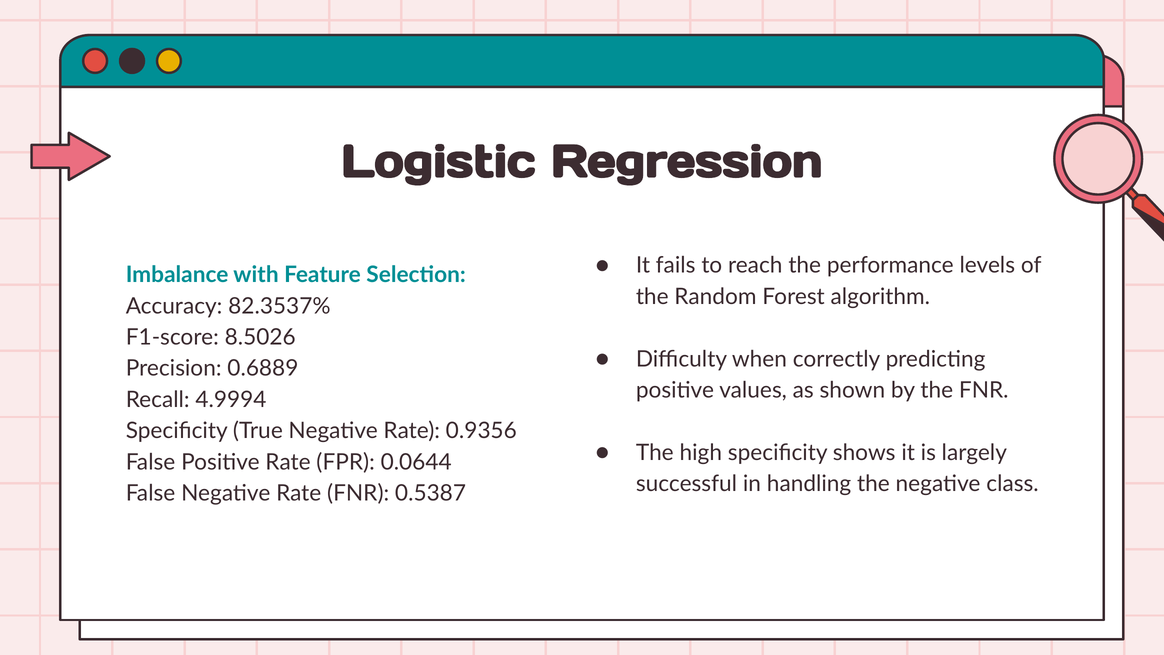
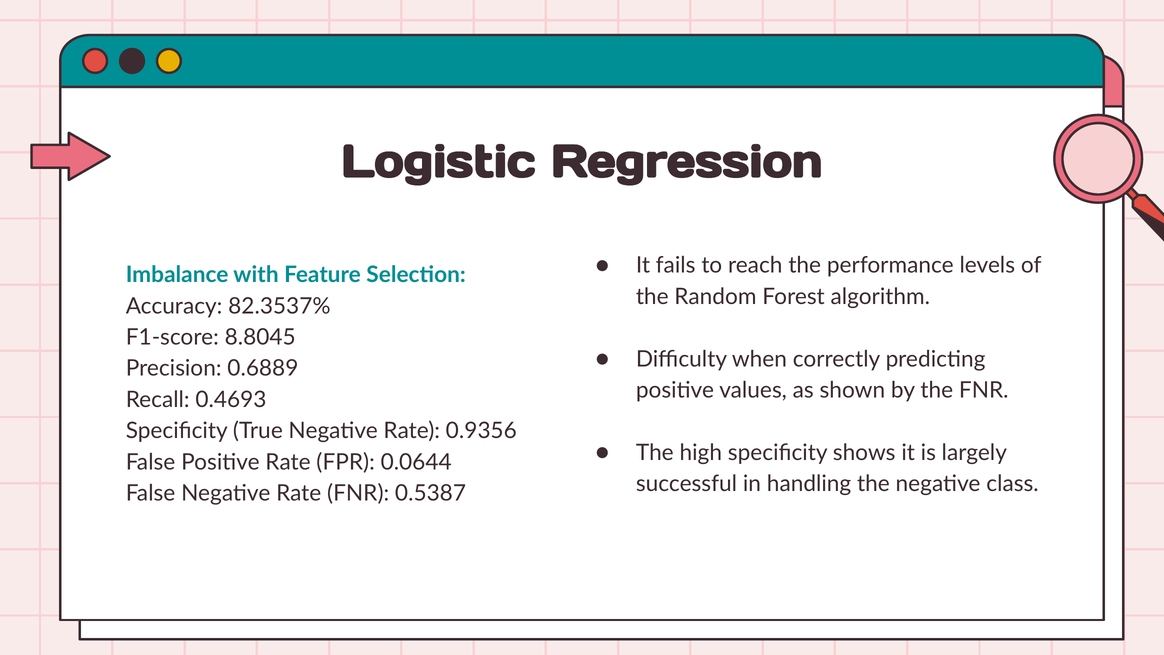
8.5026: 8.5026 -> 8.8045 (260, 337)
4.9994: 4.9994 -> 0.4693 (231, 400)
